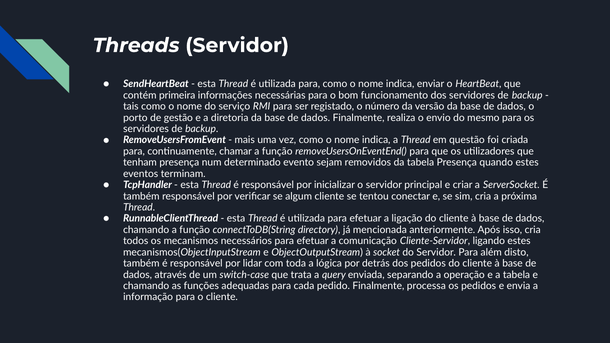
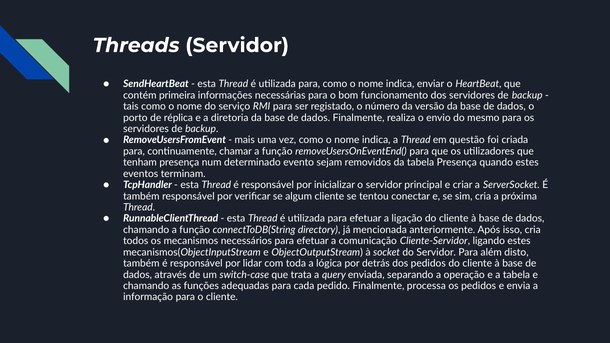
gestão: gestão -> réplica (178, 118)
